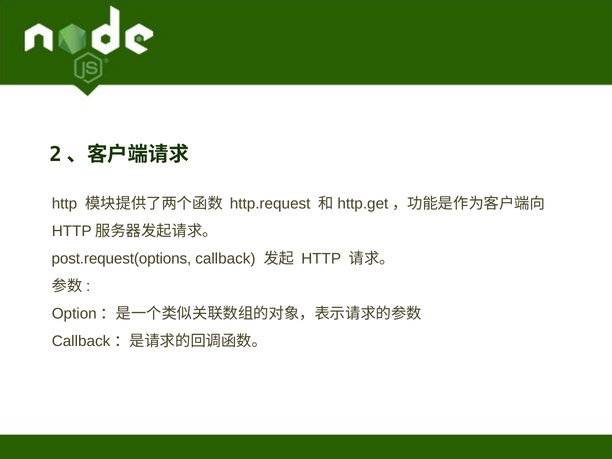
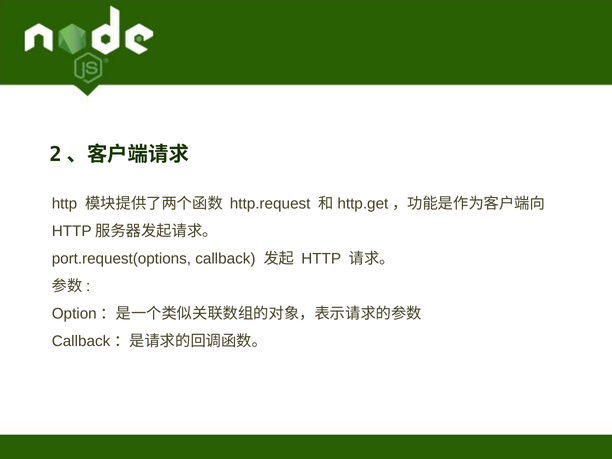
post.request(options: post.request(options -> port.request(options (121, 259)
